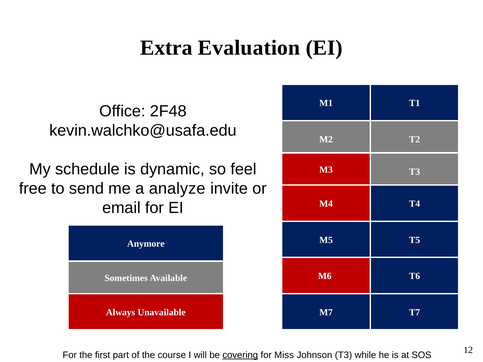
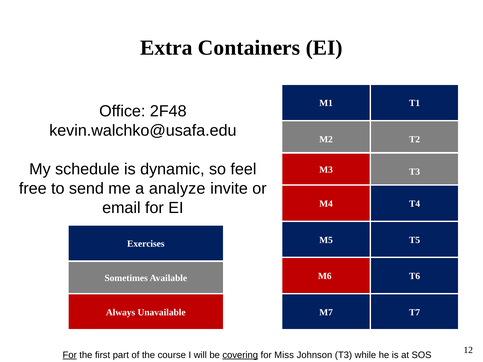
Evaluation: Evaluation -> Containers (249, 48)
Anymore: Anymore -> Exercises (146, 244)
For underline: none -> present (70, 355)
